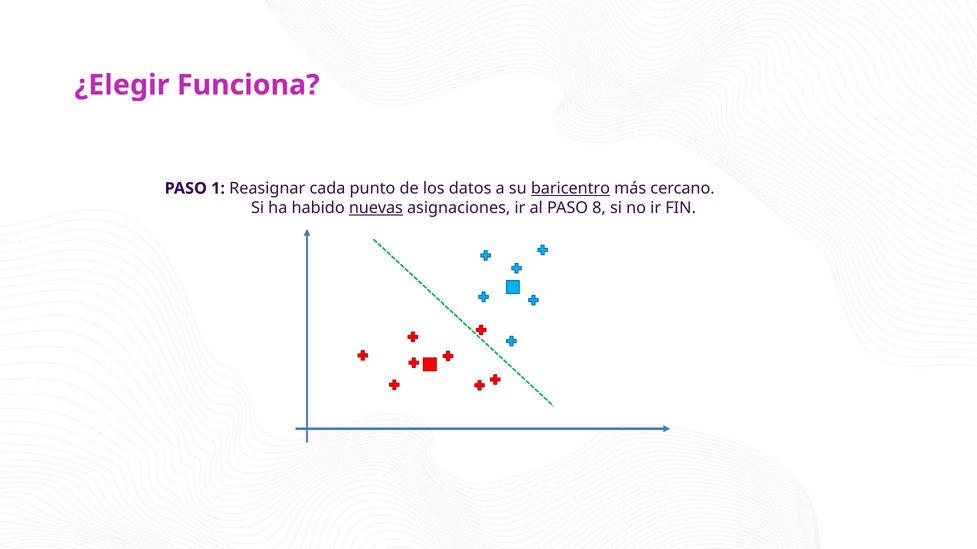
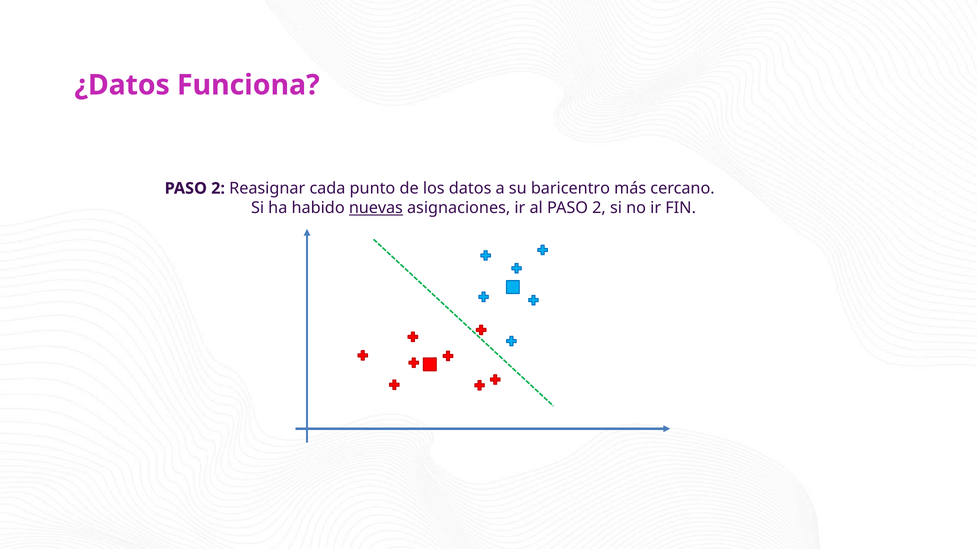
¿Elegir: ¿Elegir -> ¿Datos (122, 85)
1: 1 -> 2 (218, 189)
baricentro underline: present -> none (570, 189)
al PASO 8: 8 -> 2 (599, 208)
